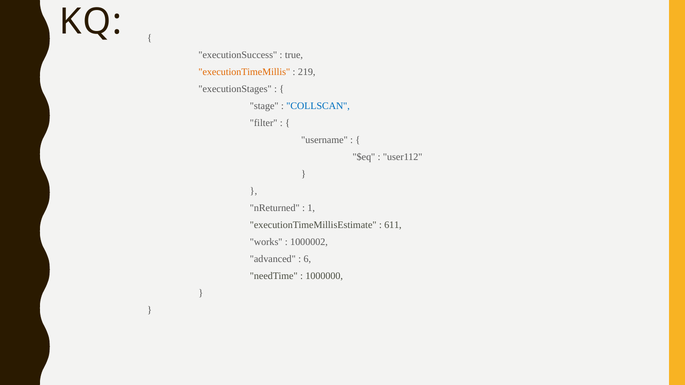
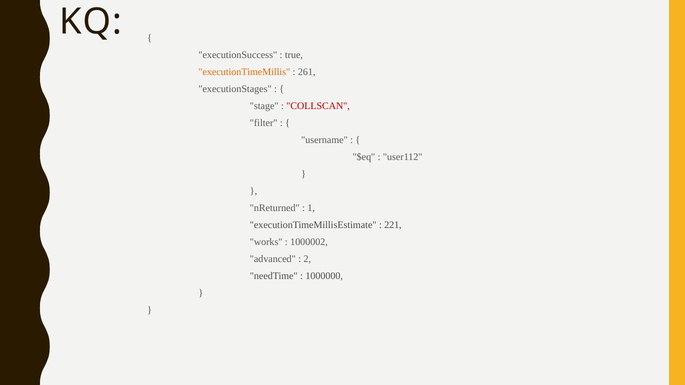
219: 219 -> 261 (307, 72)
COLLSCAN colour: blue -> red (318, 106)
611: 611 -> 221 (393, 225)
6: 6 -> 2 (307, 259)
